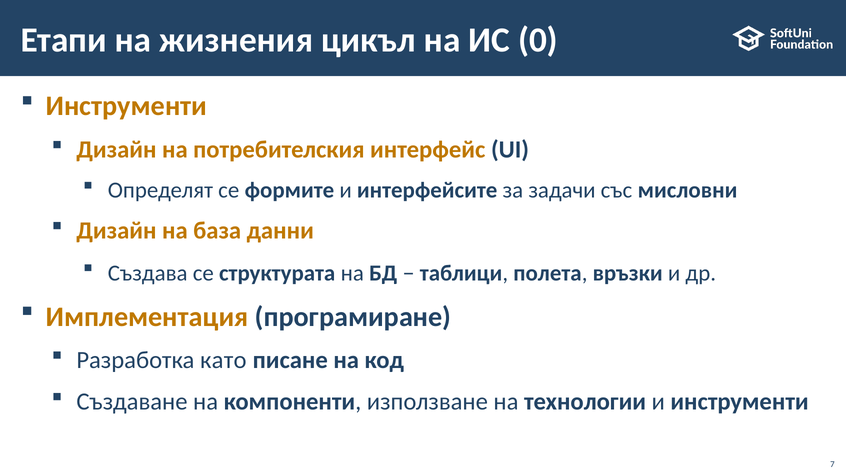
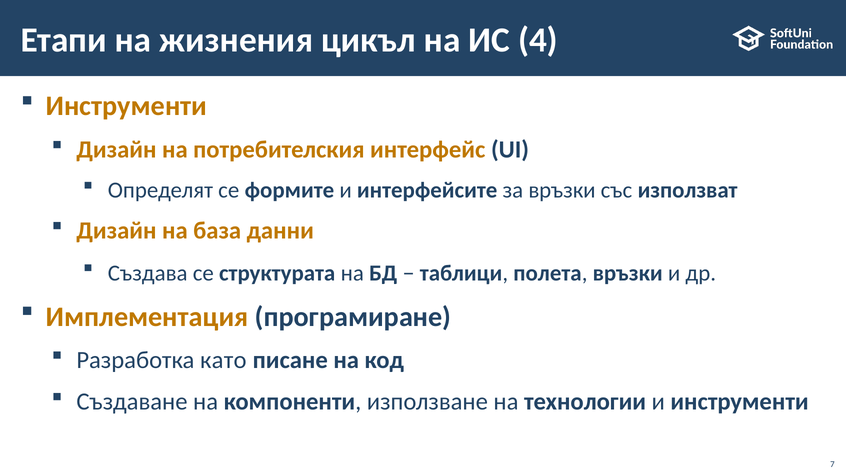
0: 0 -> 4 (538, 40)
за задачи: задачи -> връзки (562, 190)
мисловни: мисловни -> използват (688, 190)
